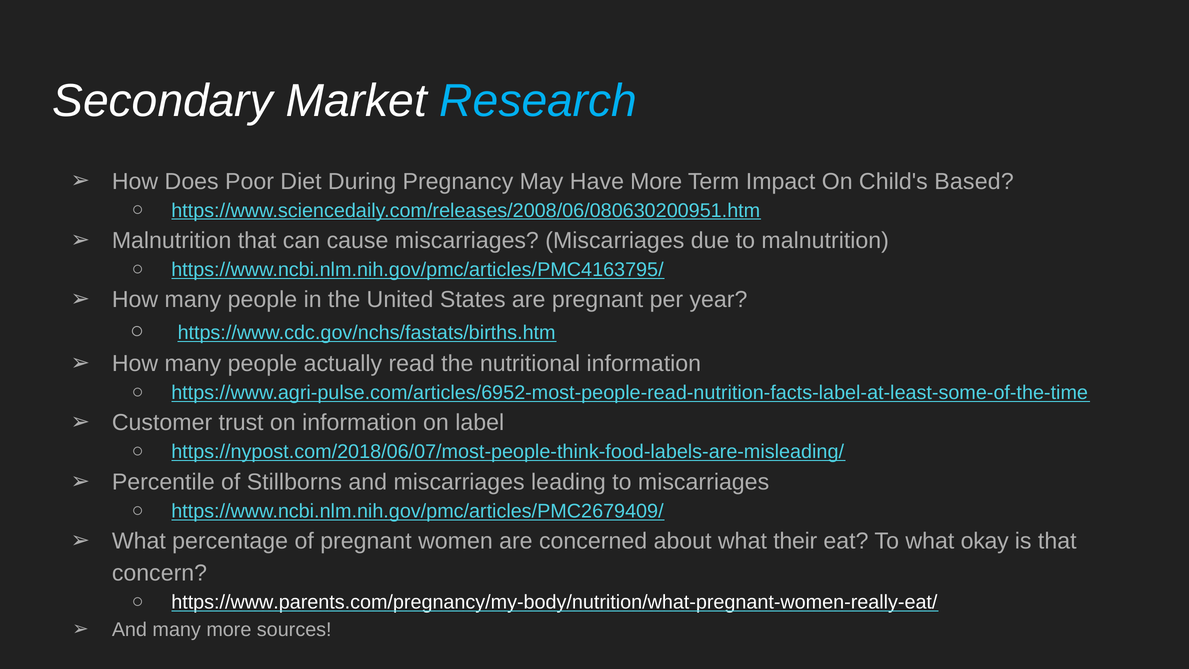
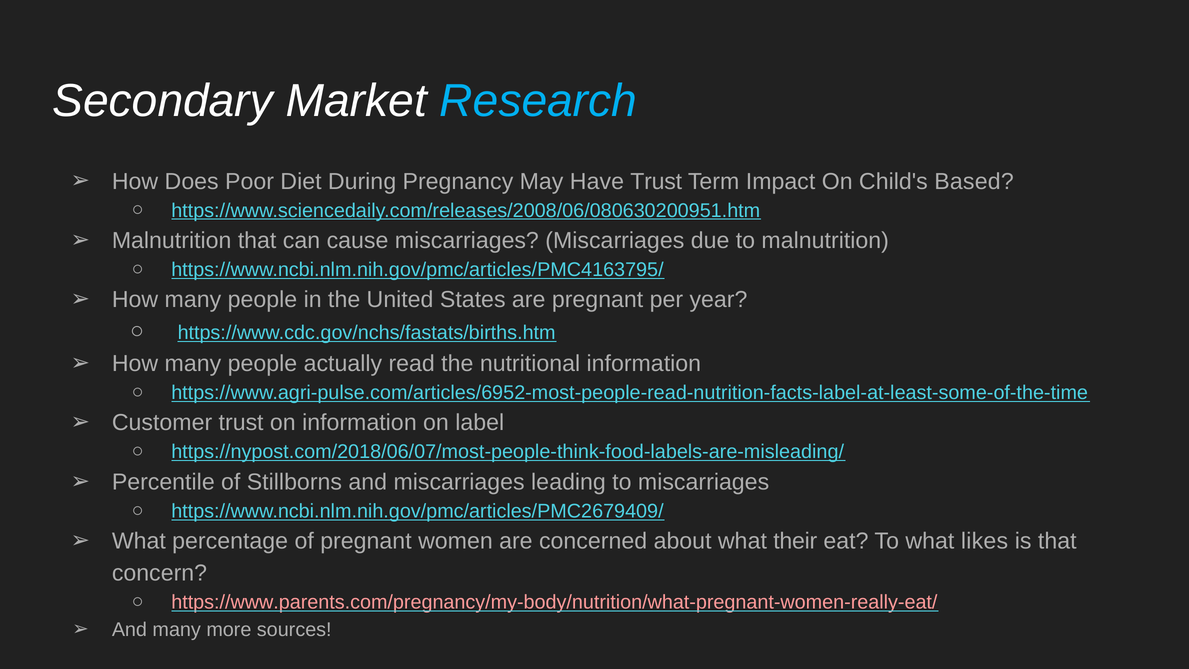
Have More: More -> Trust (656, 181)
okay: okay -> likes (984, 541)
https://www.parents.com/pregnancy/my-body/nutrition/what-pregnant-women-really-eat/ colour: white -> pink (554, 602)
